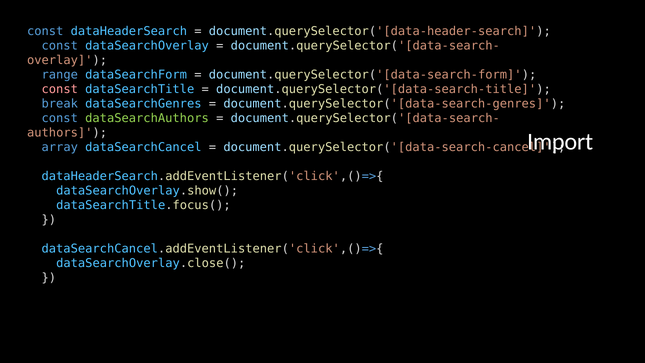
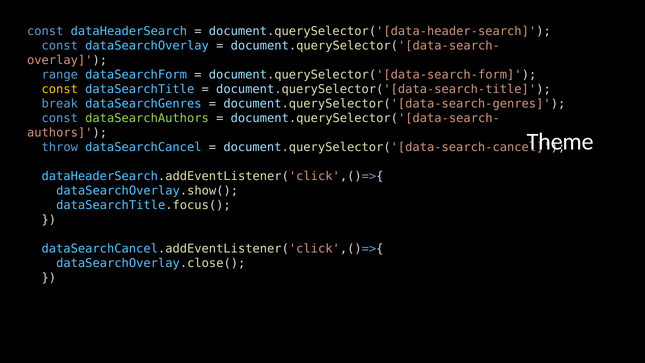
const colour: pink -> yellow (60, 89)
Import: Import -> Theme (560, 142)
array: array -> throw (60, 147)
